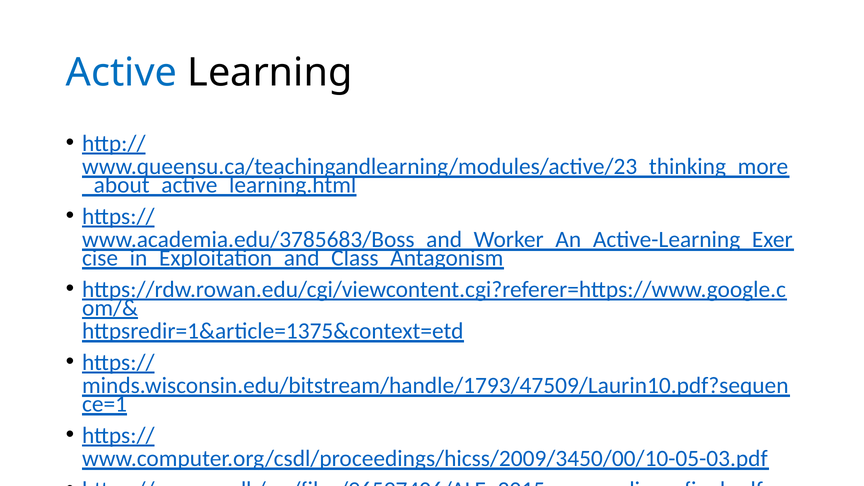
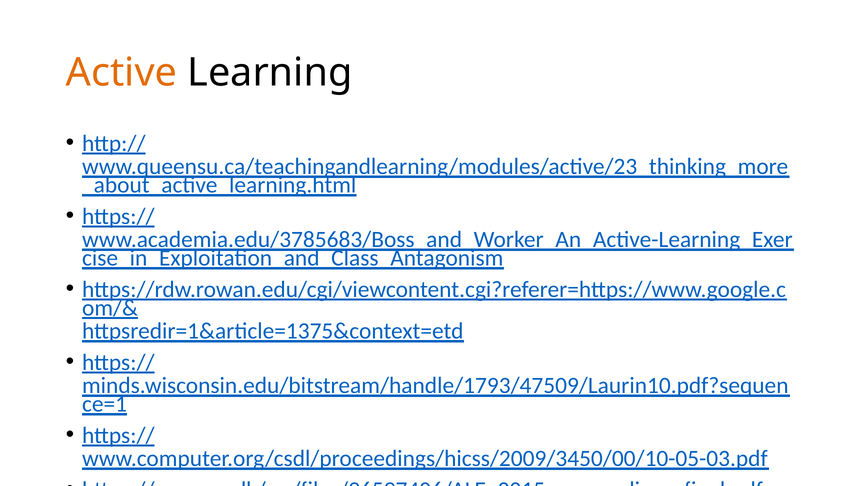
Active colour: blue -> orange (121, 73)
